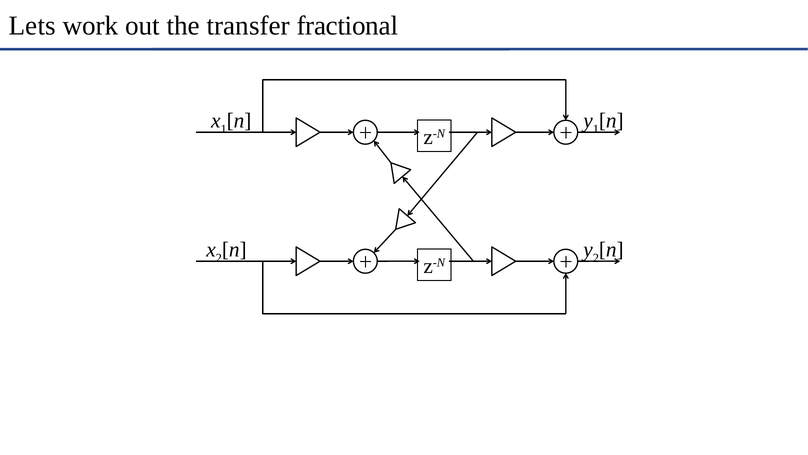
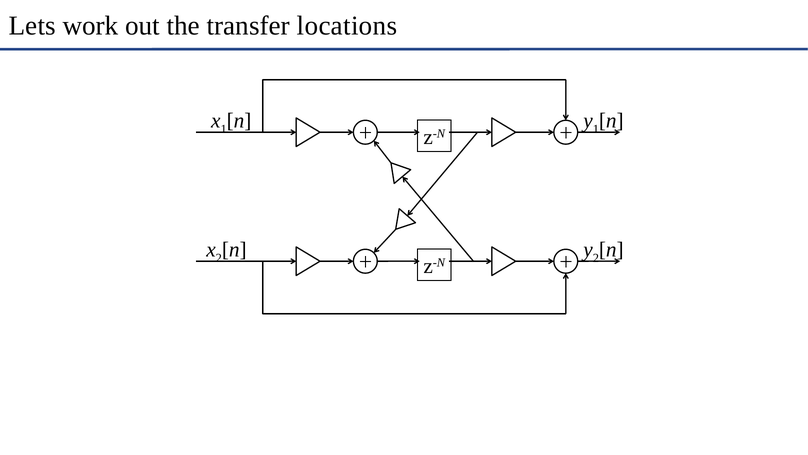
fractional: fractional -> locations (347, 26)
